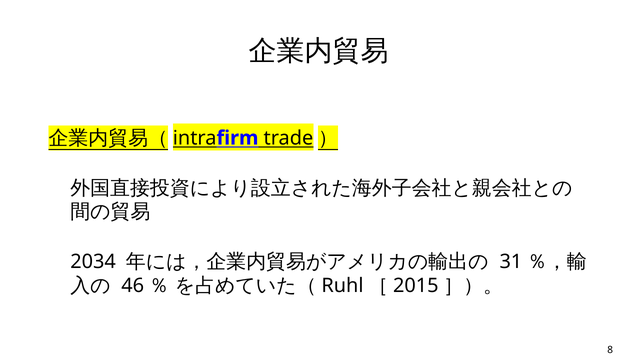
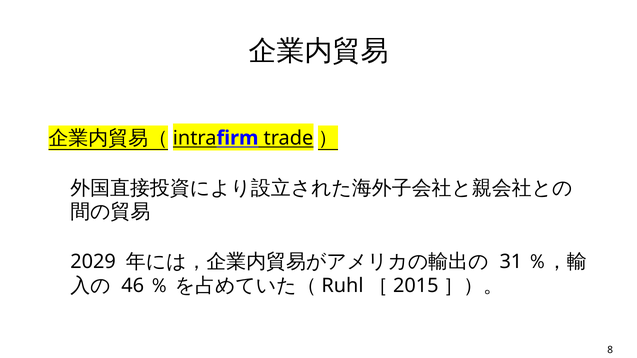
2034: 2034 -> 2029 (93, 262)
